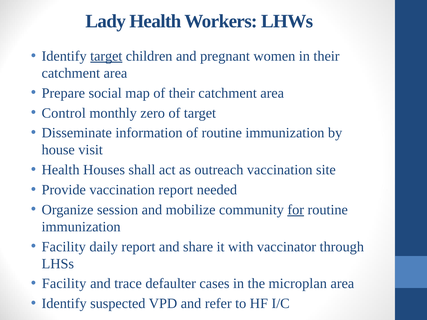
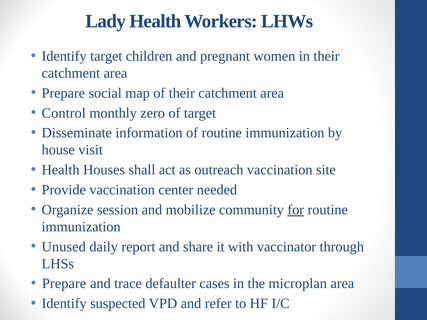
target underline: present -> none (106, 56)
vaccination report: report -> center (176, 190)
Facility: Facility -> Unused (64, 247)
Facility: Facility -> Prepare (64, 284)
